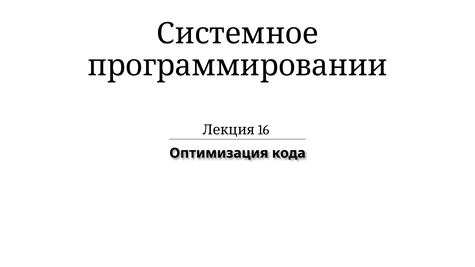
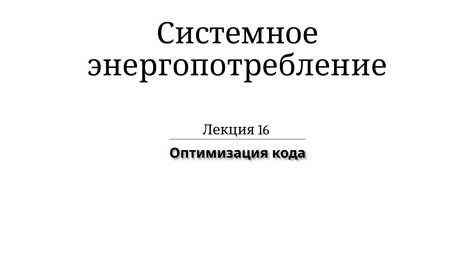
программировании: программировании -> энергопотребление (237, 66)
